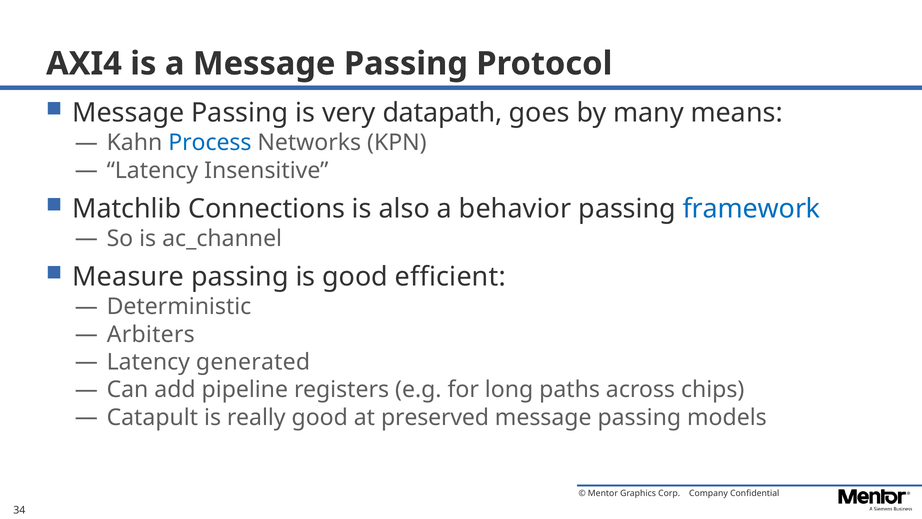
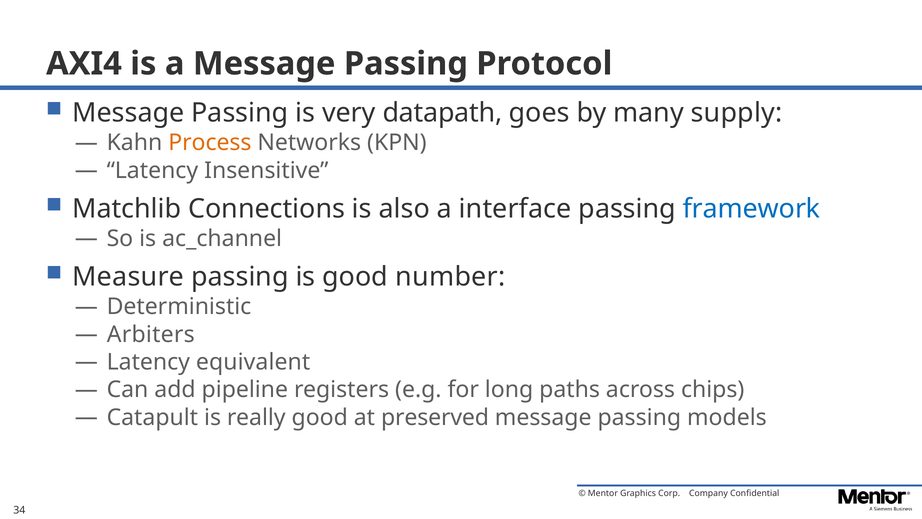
means: means -> supply (737, 113)
Process colour: blue -> orange (210, 143)
behavior: behavior -> interface (515, 209)
efficient: efficient -> number (450, 277)
generated: generated -> equivalent (253, 362)
